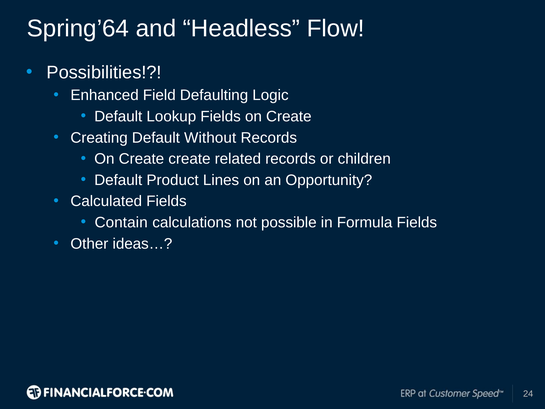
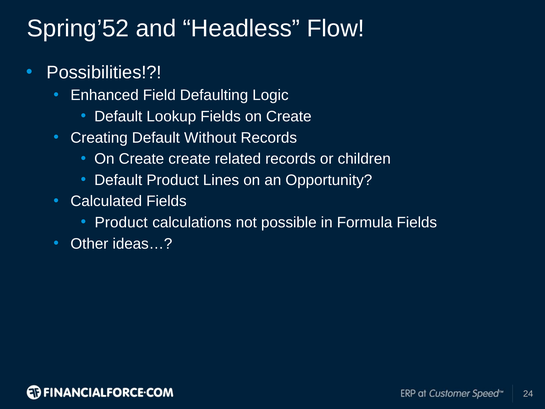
Spring’64: Spring’64 -> Spring’52 (78, 29)
Contain: Contain -> Product (121, 222)
